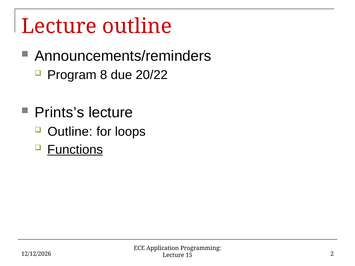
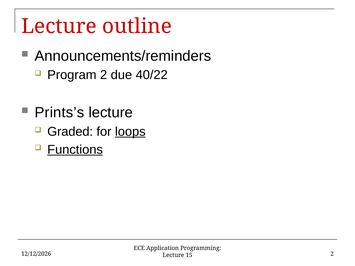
Program 8: 8 -> 2 (104, 75)
20/22: 20/22 -> 40/22 (152, 75)
Outline: Outline -> Graded (70, 132)
loops underline: none -> present (130, 132)
